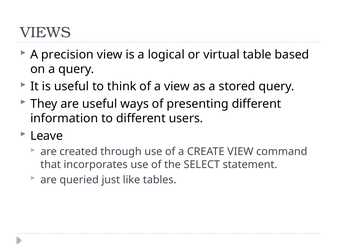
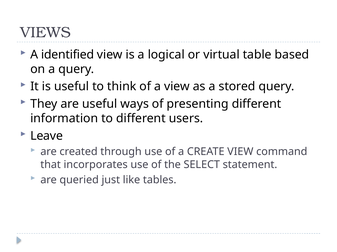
precision: precision -> identified (68, 55)
